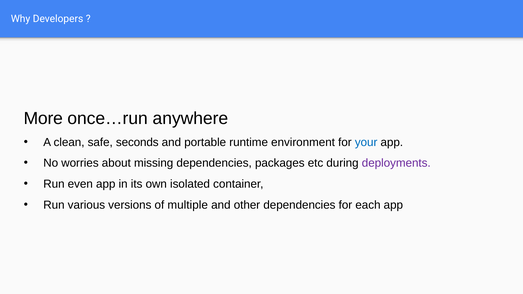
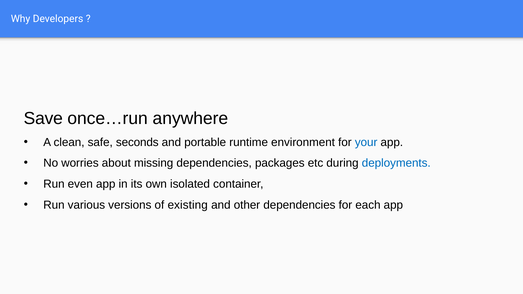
More: More -> Save (43, 118)
deployments colour: purple -> blue (396, 163)
multiple: multiple -> existing (188, 205)
